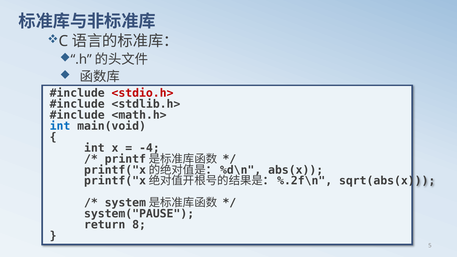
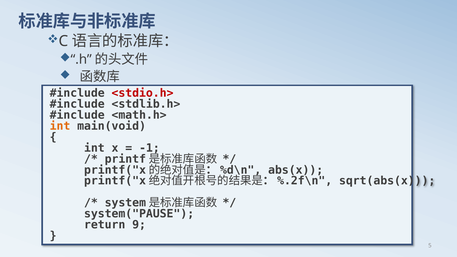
int colour: blue -> orange (60, 126)
-4: -4 -> -1 (149, 148)
8: 8 -> 9 (139, 225)
